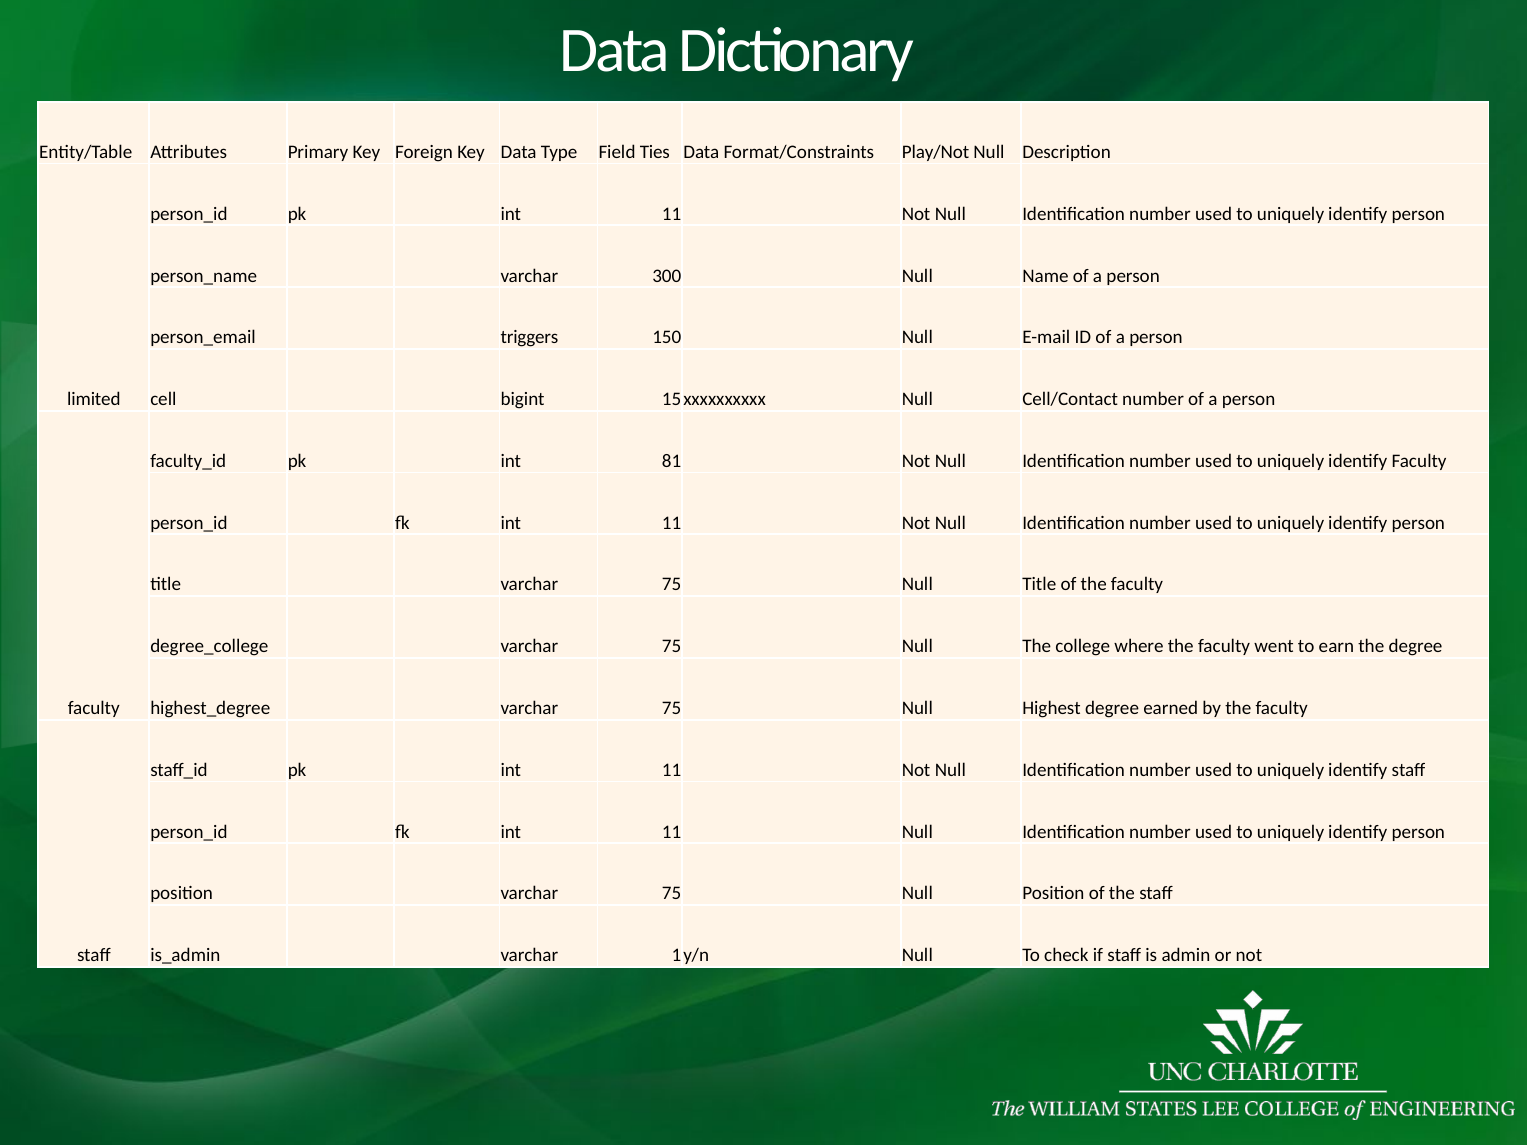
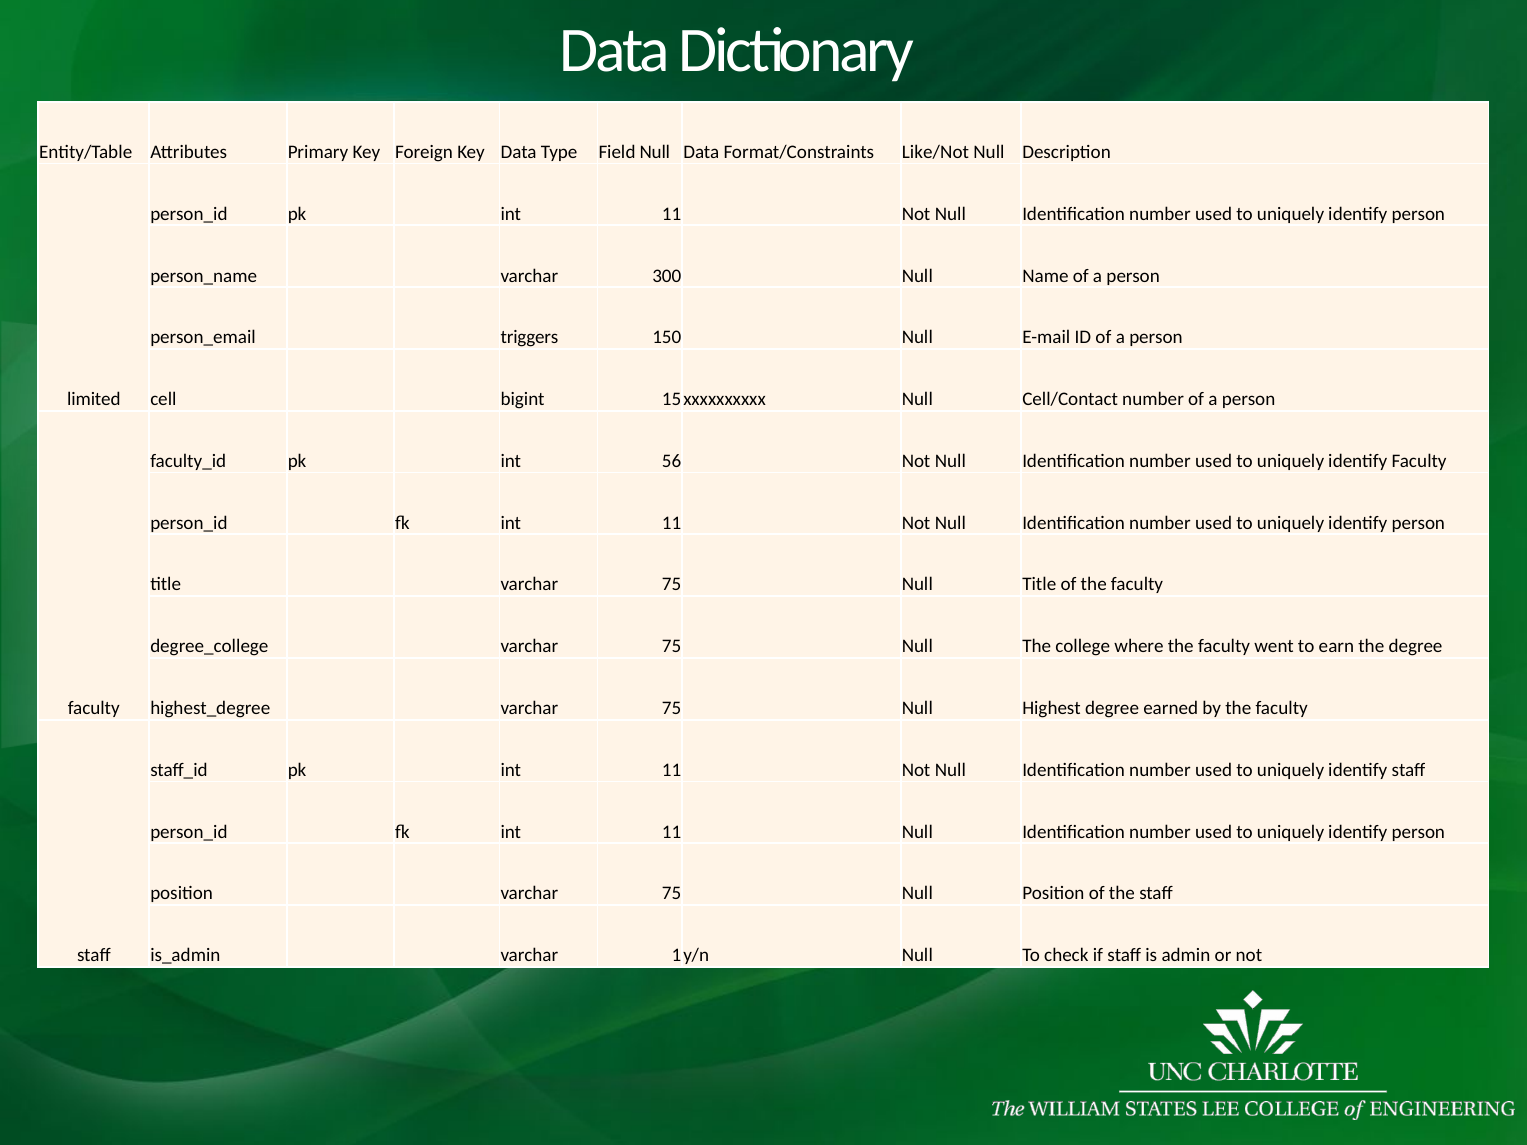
Field Ties: Ties -> Null (655, 152)
Play/Not: Play/Not -> Like/Not (935, 152)
81: 81 -> 56 (672, 461)
